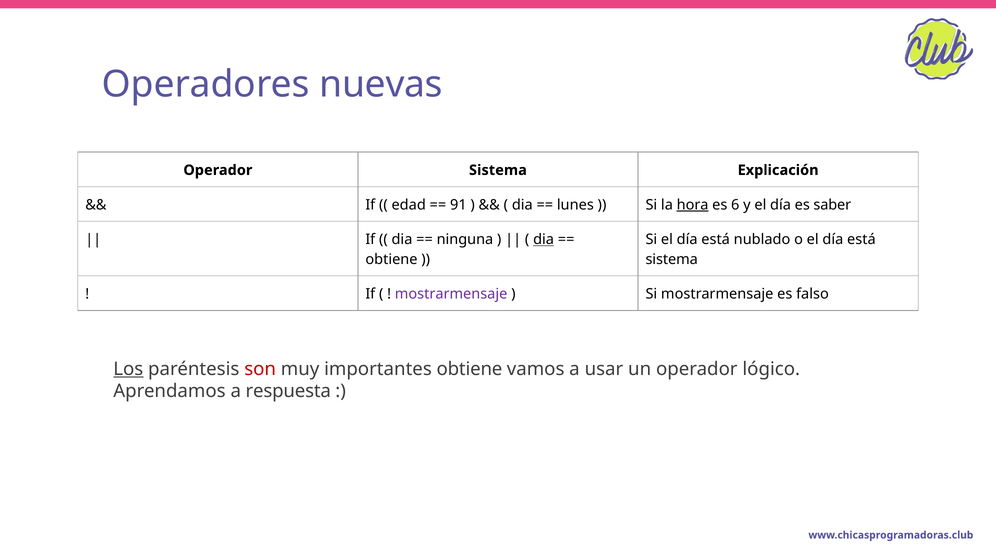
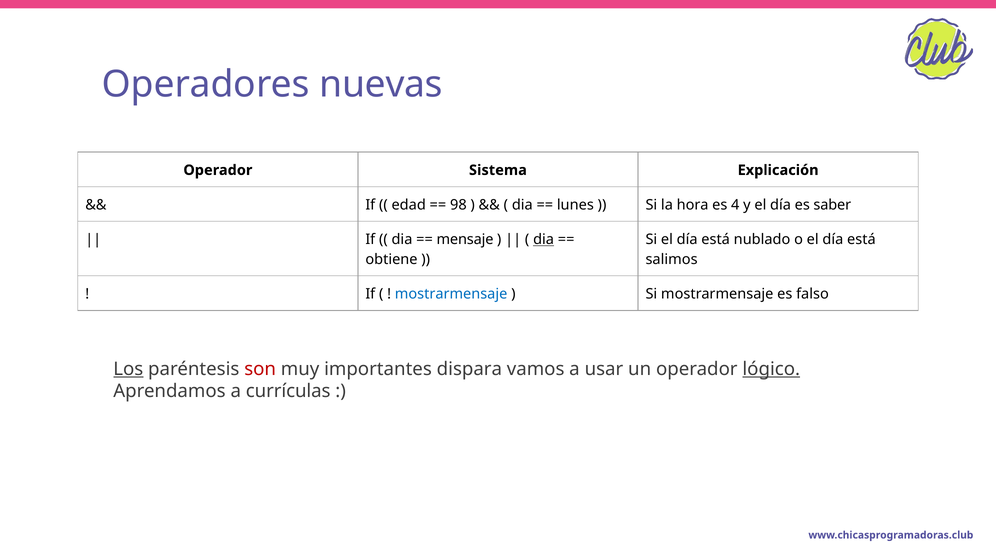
91: 91 -> 98 (458, 205)
hora underline: present -> none (693, 205)
6: 6 -> 4 (735, 205)
ninguna: ninguna -> mensaje (465, 240)
sistema: sistema -> salimos (672, 259)
mostrarmensaje colour: purple -> blue (451, 294)
importantes obtiene: obtiene -> dispara (469, 369)
lógico underline: none -> present (771, 369)
respuesta: respuesta -> currículas (288, 392)
